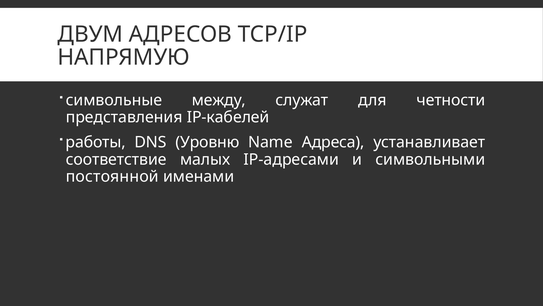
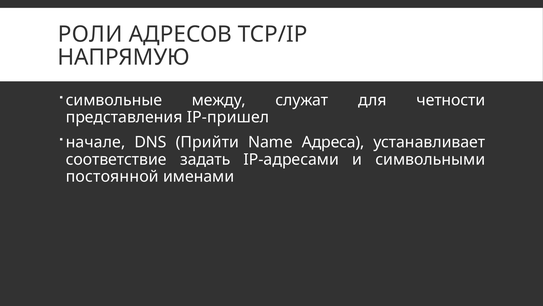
ДВУМ: ДВУМ -> РОЛИ (90, 34)
IP-кабелей: IP-кабелей -> IP-пришел (228, 117)
работы: работы -> начале (96, 142)
Уровню: Уровню -> Прийти (207, 142)
малых: малых -> задать (205, 159)
